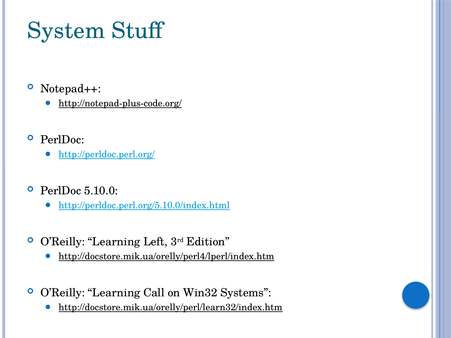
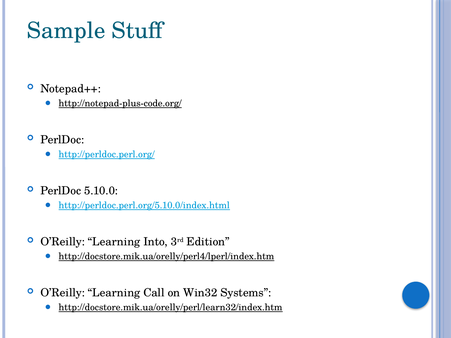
System: System -> Sample (66, 31)
Left: Left -> Into (156, 242)
